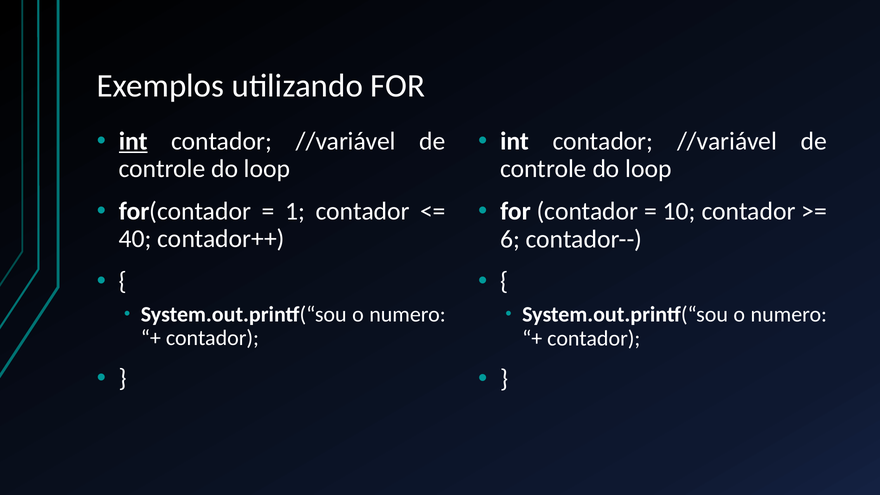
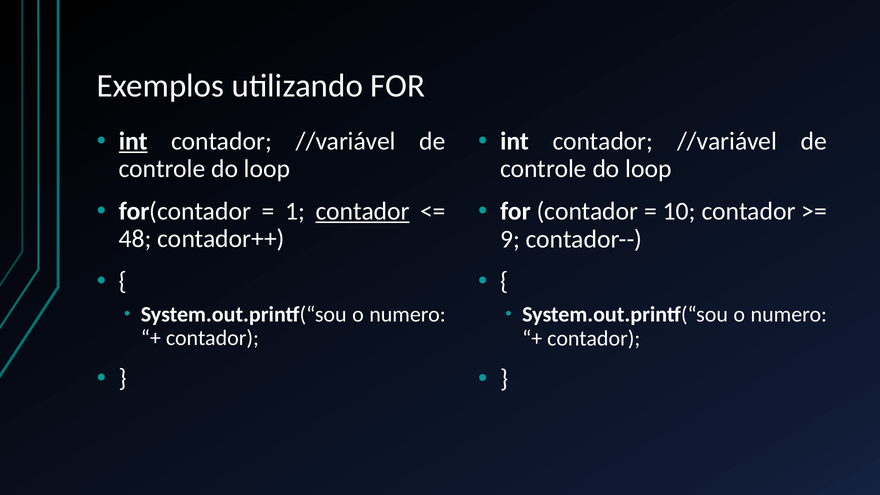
contador underline: none -> present (363, 211)
40: 40 -> 48 (135, 239)
6: 6 -> 9 (510, 239)
